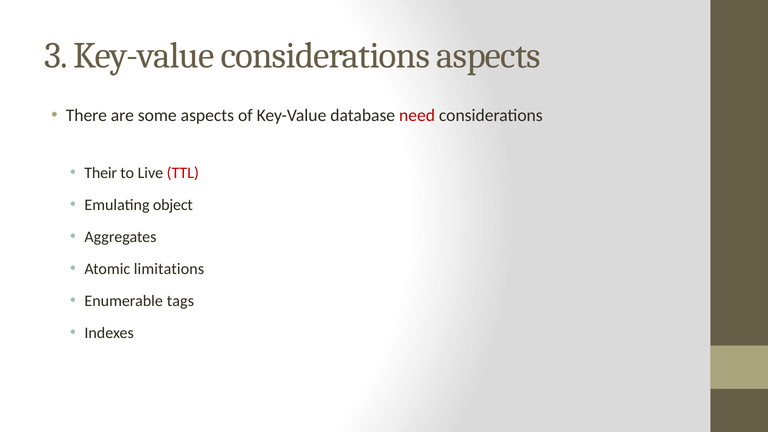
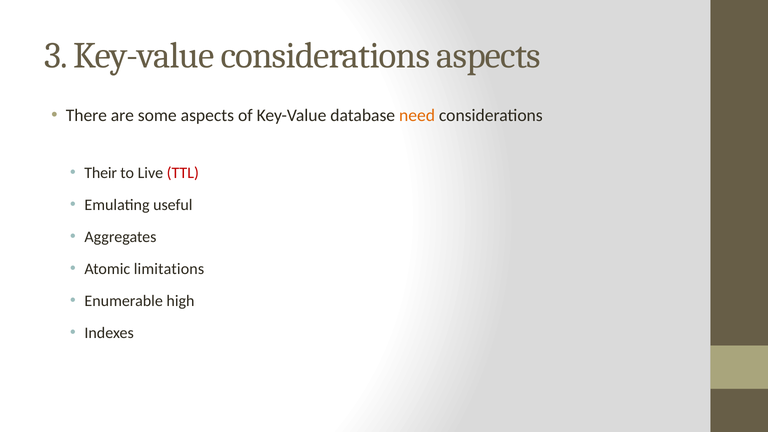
need colour: red -> orange (417, 115)
object: object -> useful (173, 205)
tags: tags -> high (180, 301)
